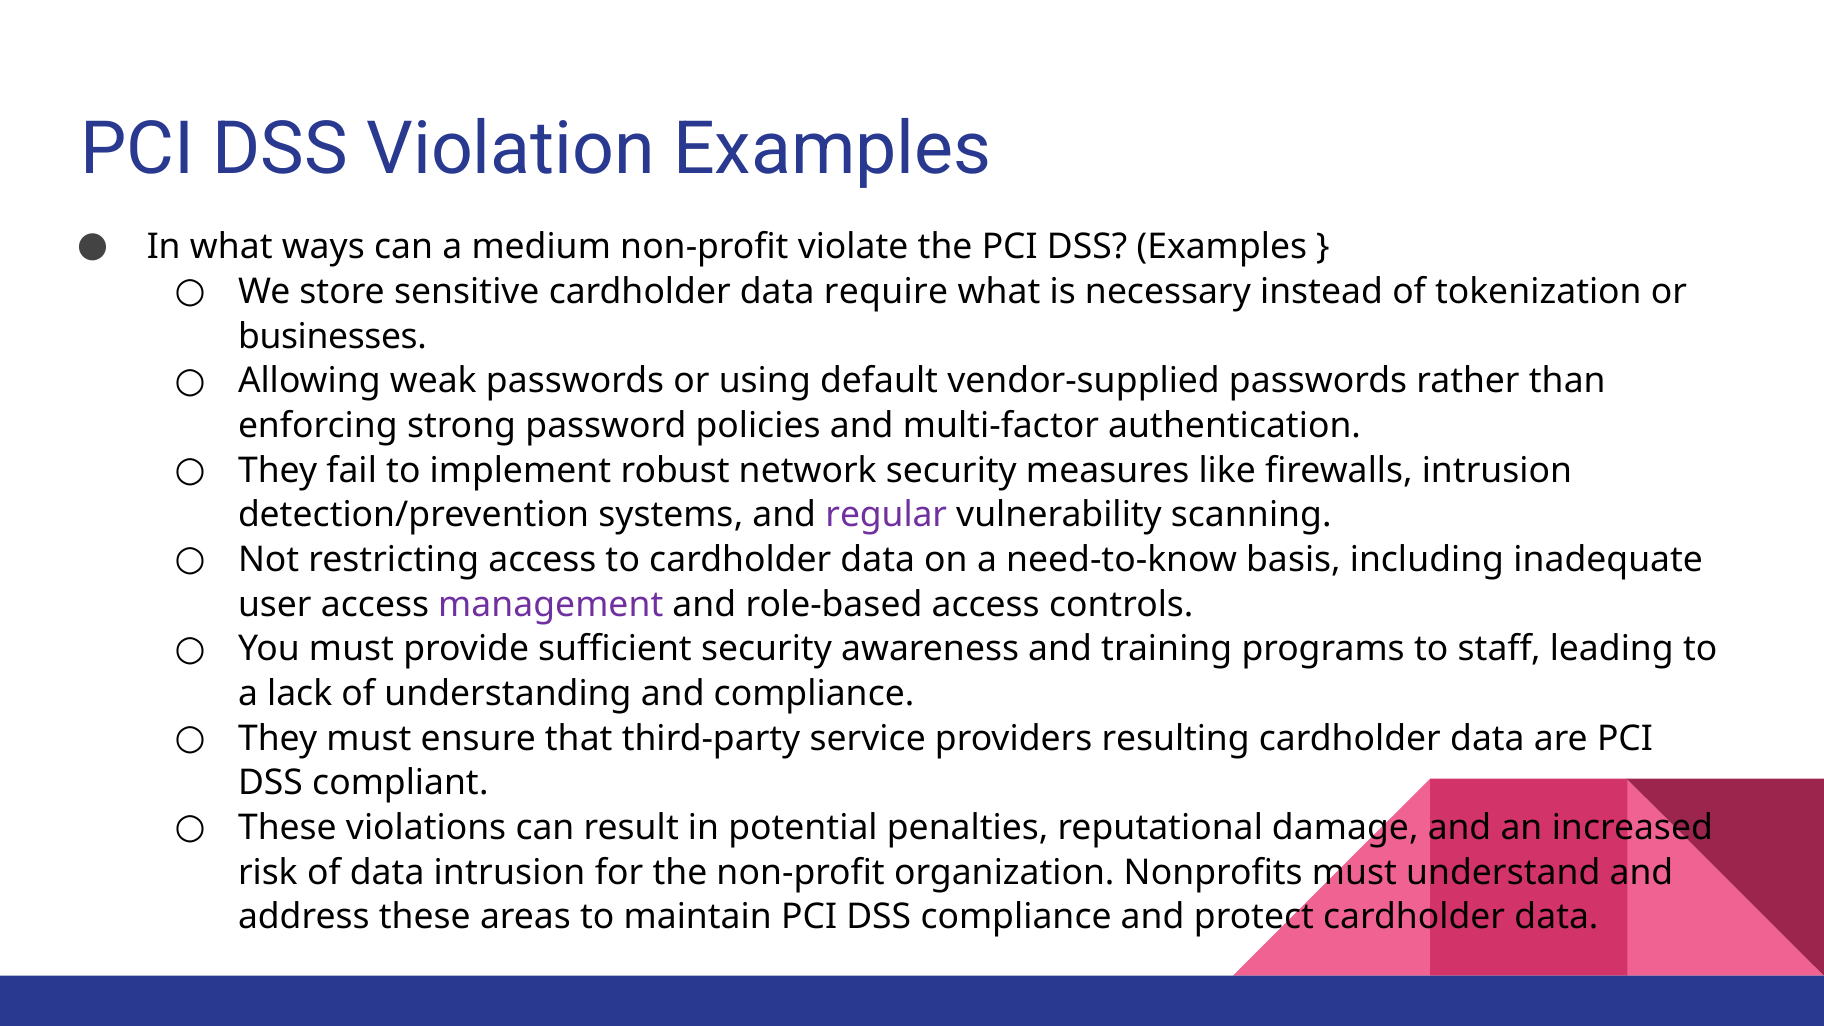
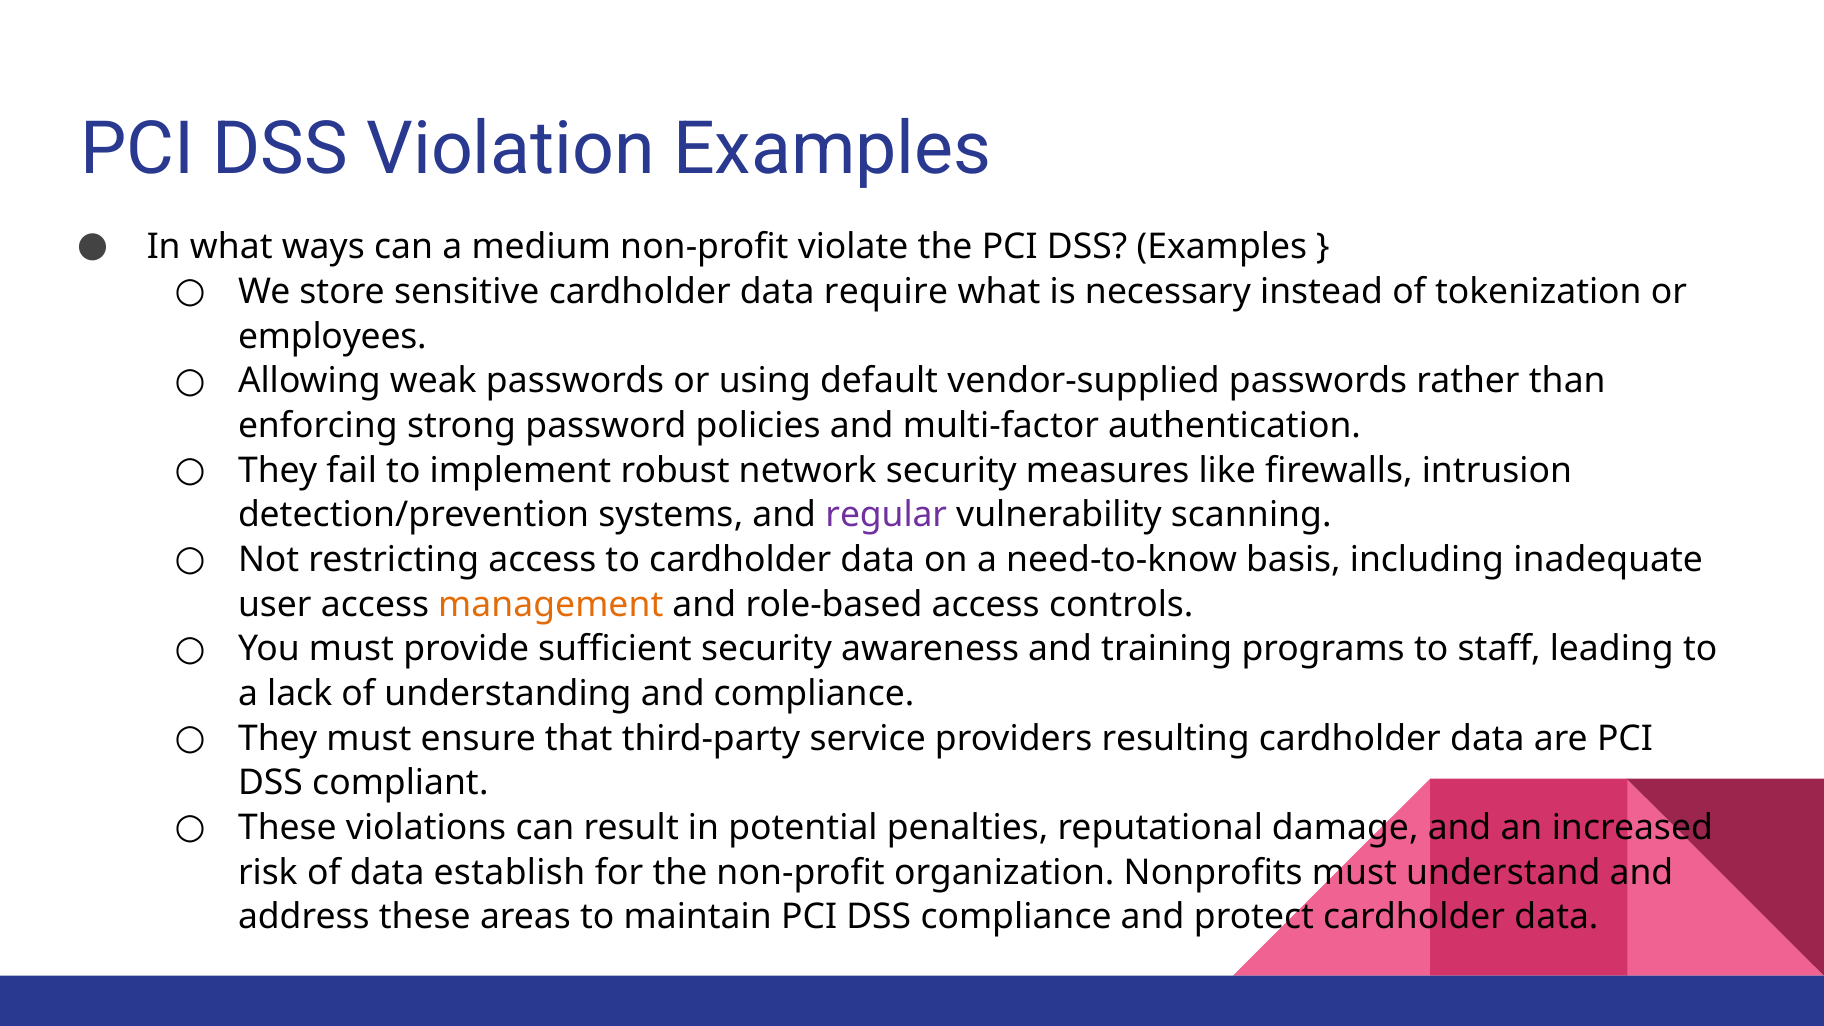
businesses: businesses -> employees (332, 336)
management colour: purple -> orange (551, 604)
data intrusion: intrusion -> establish (509, 872)
